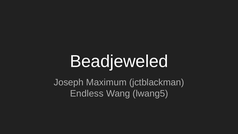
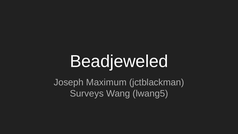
Endless: Endless -> Surveys (87, 93)
